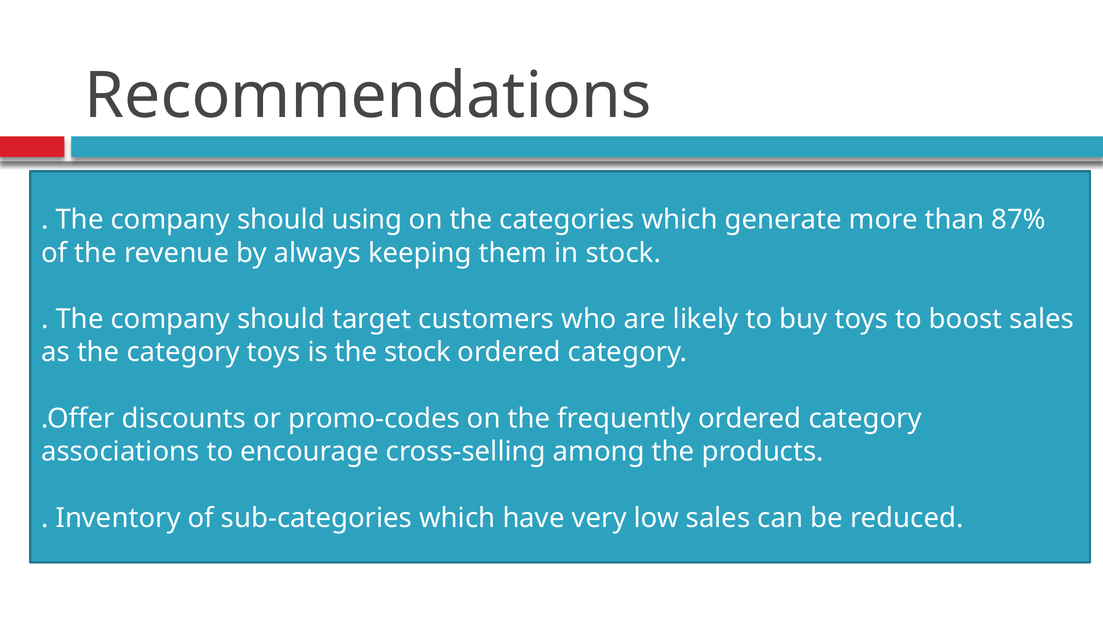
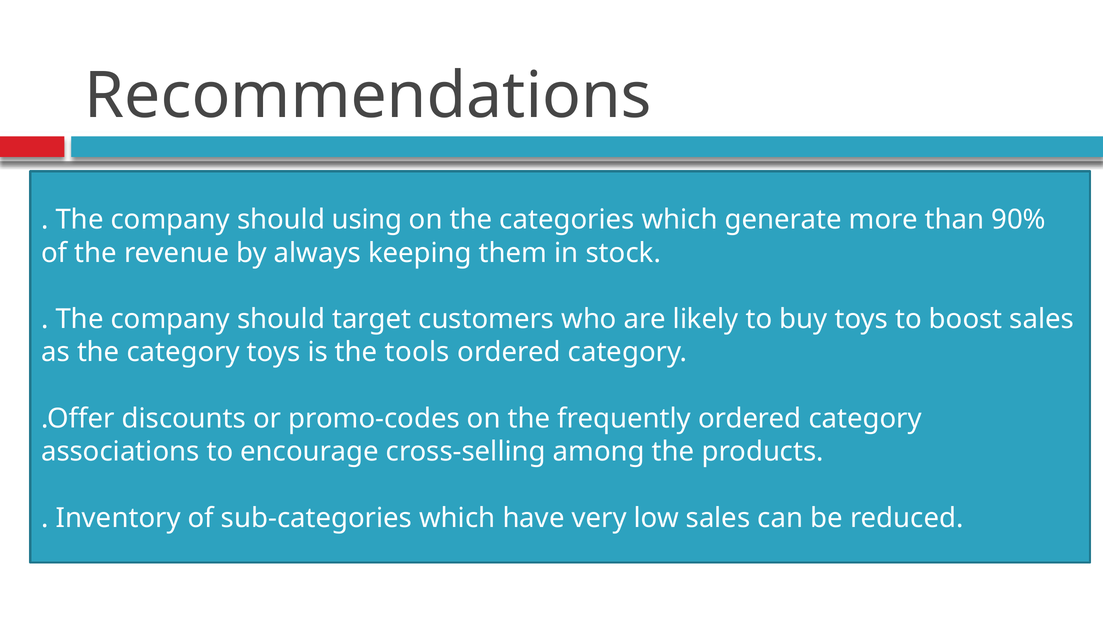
87%: 87% -> 90% (1019, 220)
the stock: stock -> tools (417, 352)
